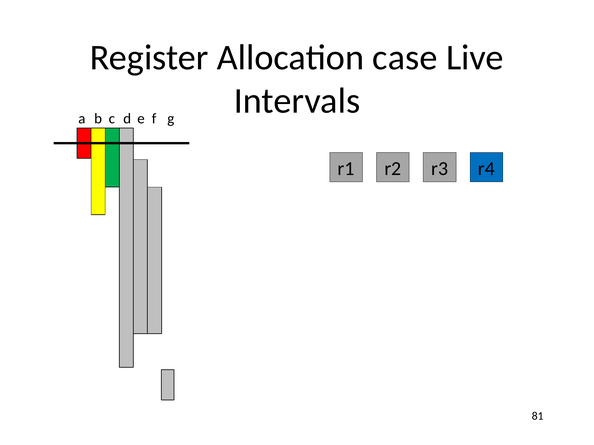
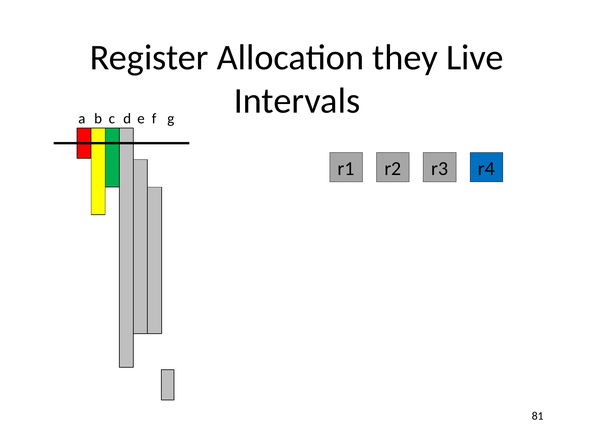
case: case -> they (405, 57)
